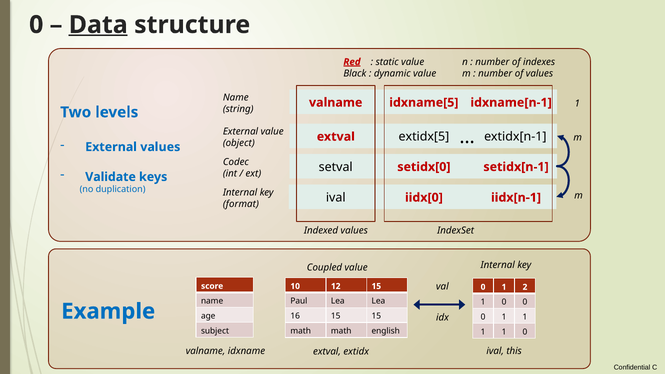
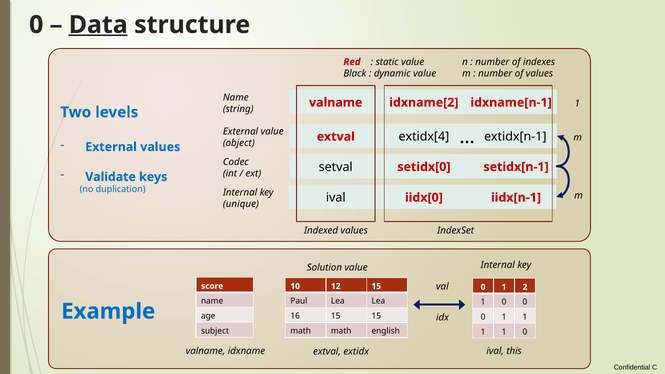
Red underline: present -> none (352, 62)
idxname[5: idxname[5 -> idxname[2 (424, 103)
extidx[5: extidx[5 -> extidx[4 (424, 137)
format: format -> unique (241, 204)
Coupled: Coupled -> Solution (324, 267)
